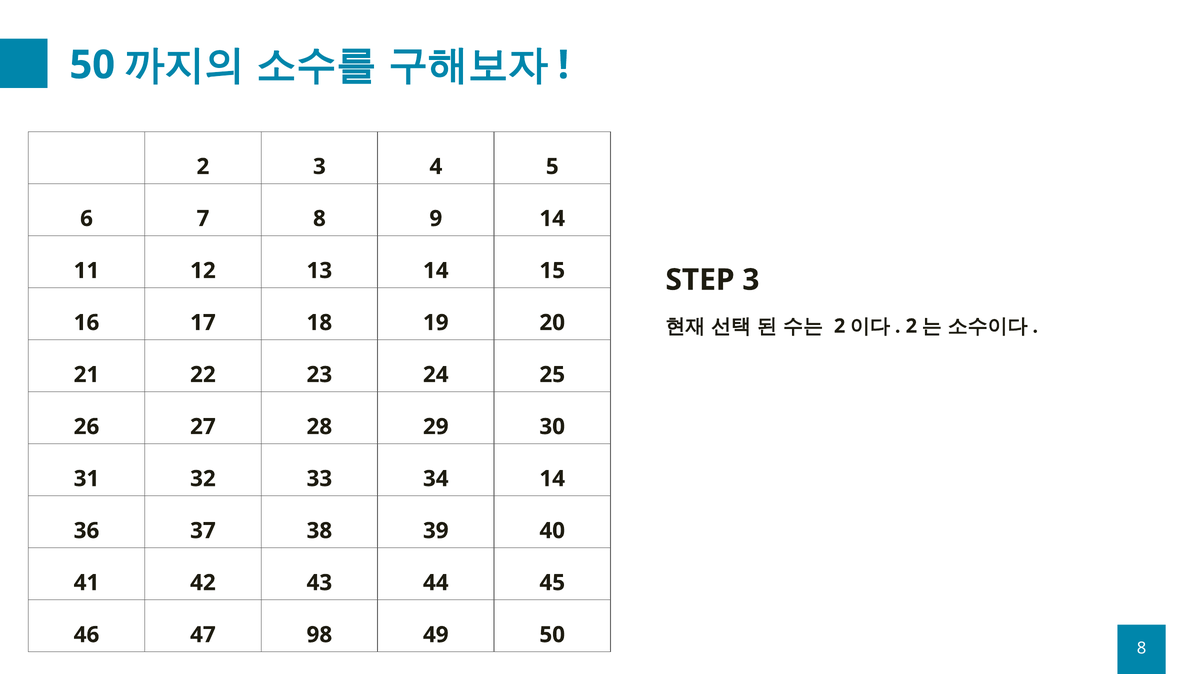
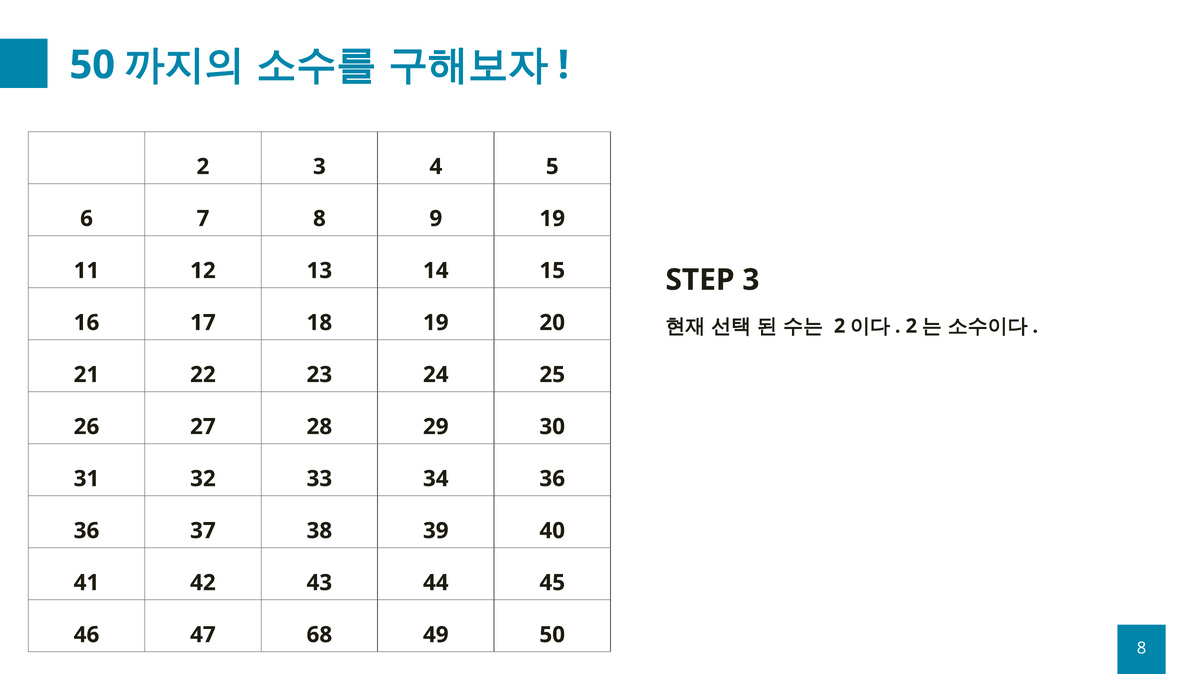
9 14: 14 -> 19 (552, 219)
34 14: 14 -> 36 (552, 479)
98: 98 -> 68 (319, 635)
